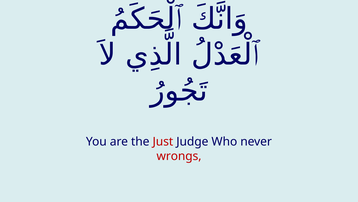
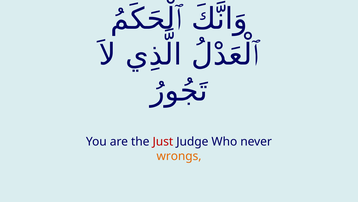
wrongs colour: red -> orange (179, 156)
